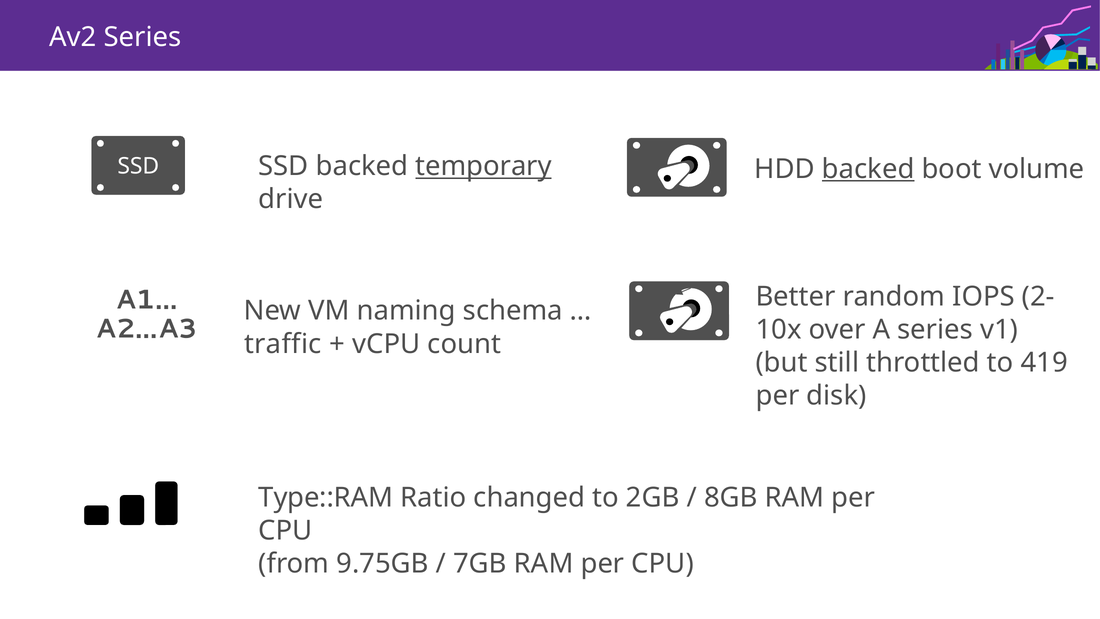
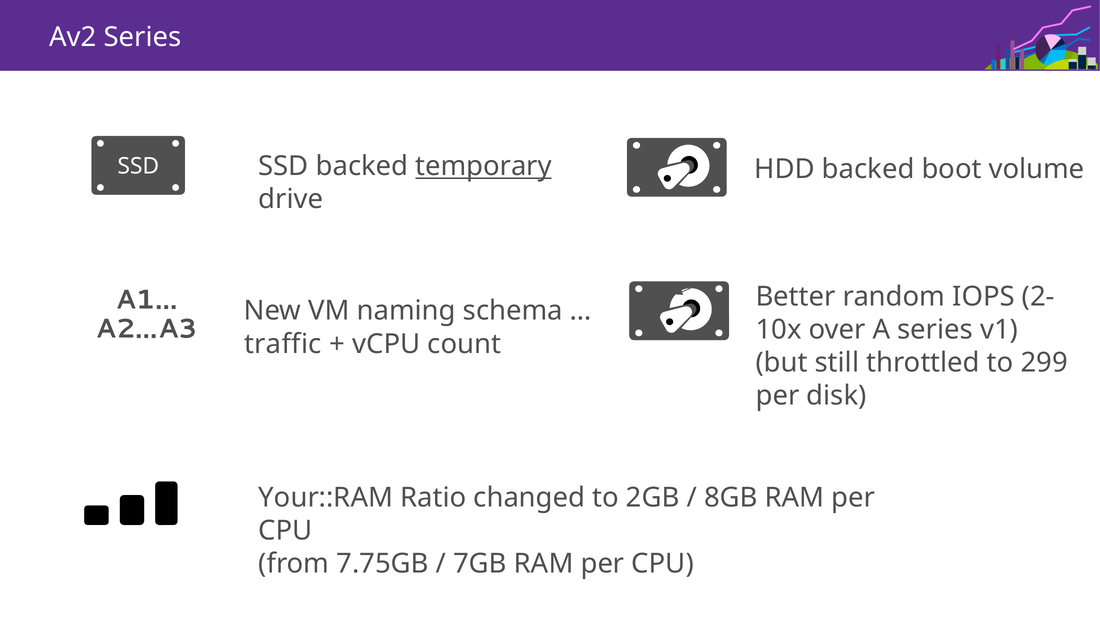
backed underline: present -> none (868, 169)
419: 419 -> 299 (1044, 363)
Type::RAM: Type::RAM -> Your::RAM (326, 498)
9.75GB: 9.75GB -> 7.75GB (383, 564)
